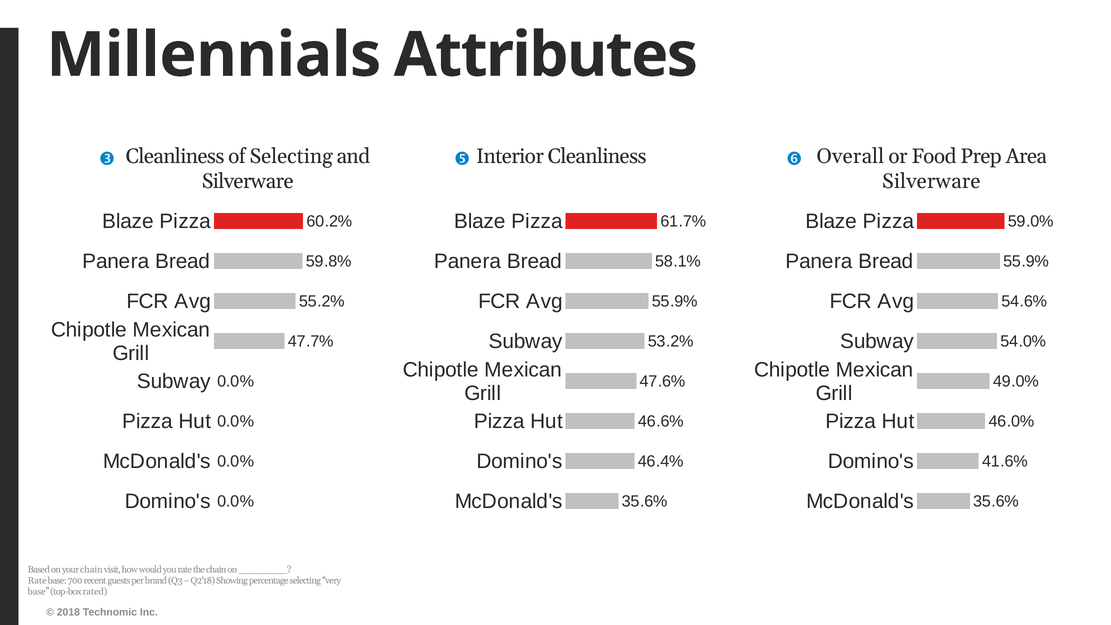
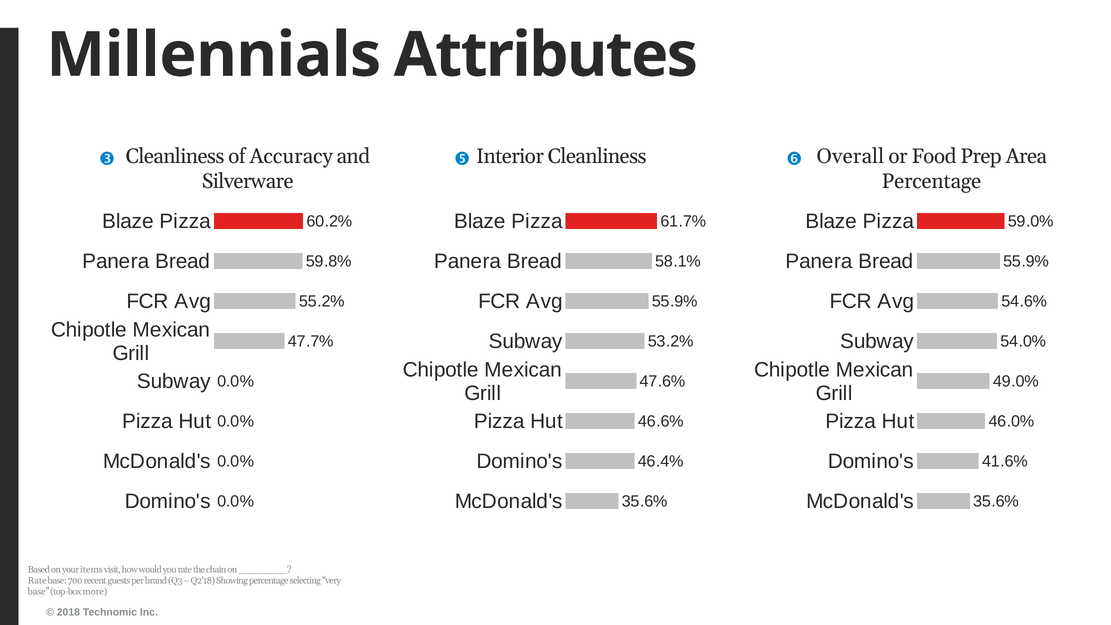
of Selecting: Selecting -> Accuracy (291, 156)
Silverware: Silverware -> Percentage (931, 181)
your chain: chain -> items (91, 569)
rated: rated -> more (95, 592)
